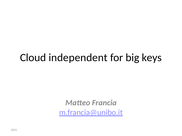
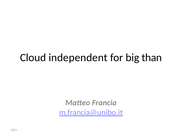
keys: keys -> than (152, 58)
